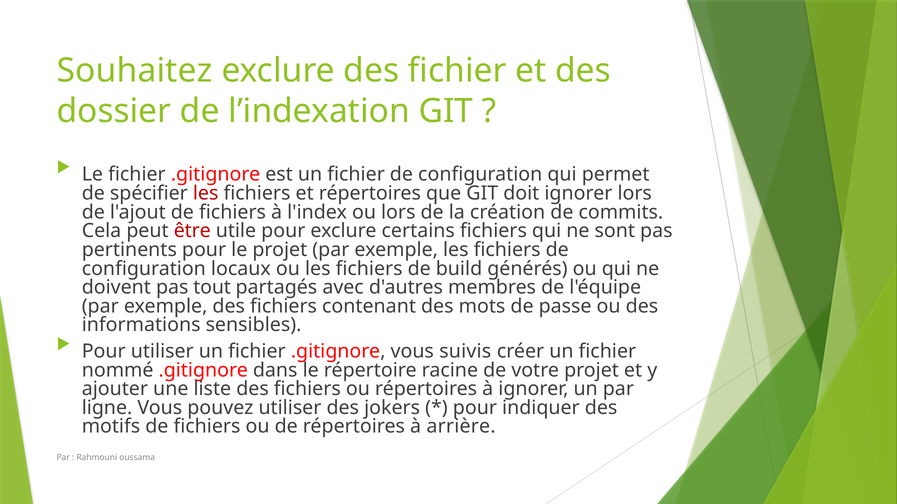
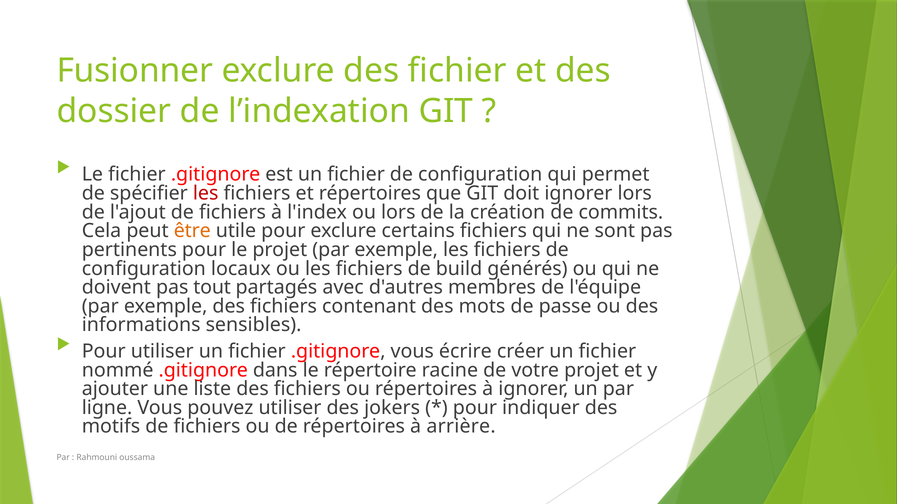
Souhaitez: Souhaitez -> Fusionner (135, 71)
être colour: red -> orange (192, 231)
suivis: suivis -> écrire (465, 352)
